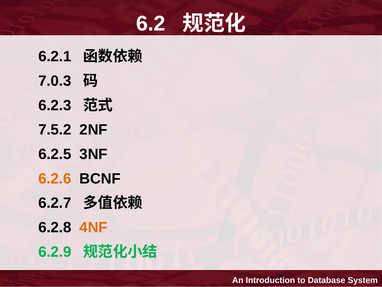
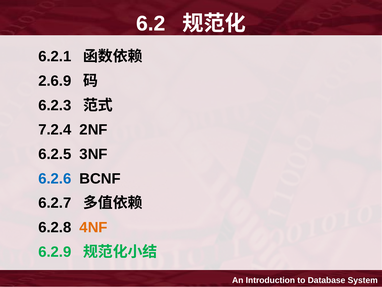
7.0.3: 7.0.3 -> 2.6.9 (55, 81)
7.5.2: 7.5.2 -> 7.2.4 (55, 130)
6.2.6 colour: orange -> blue (55, 178)
